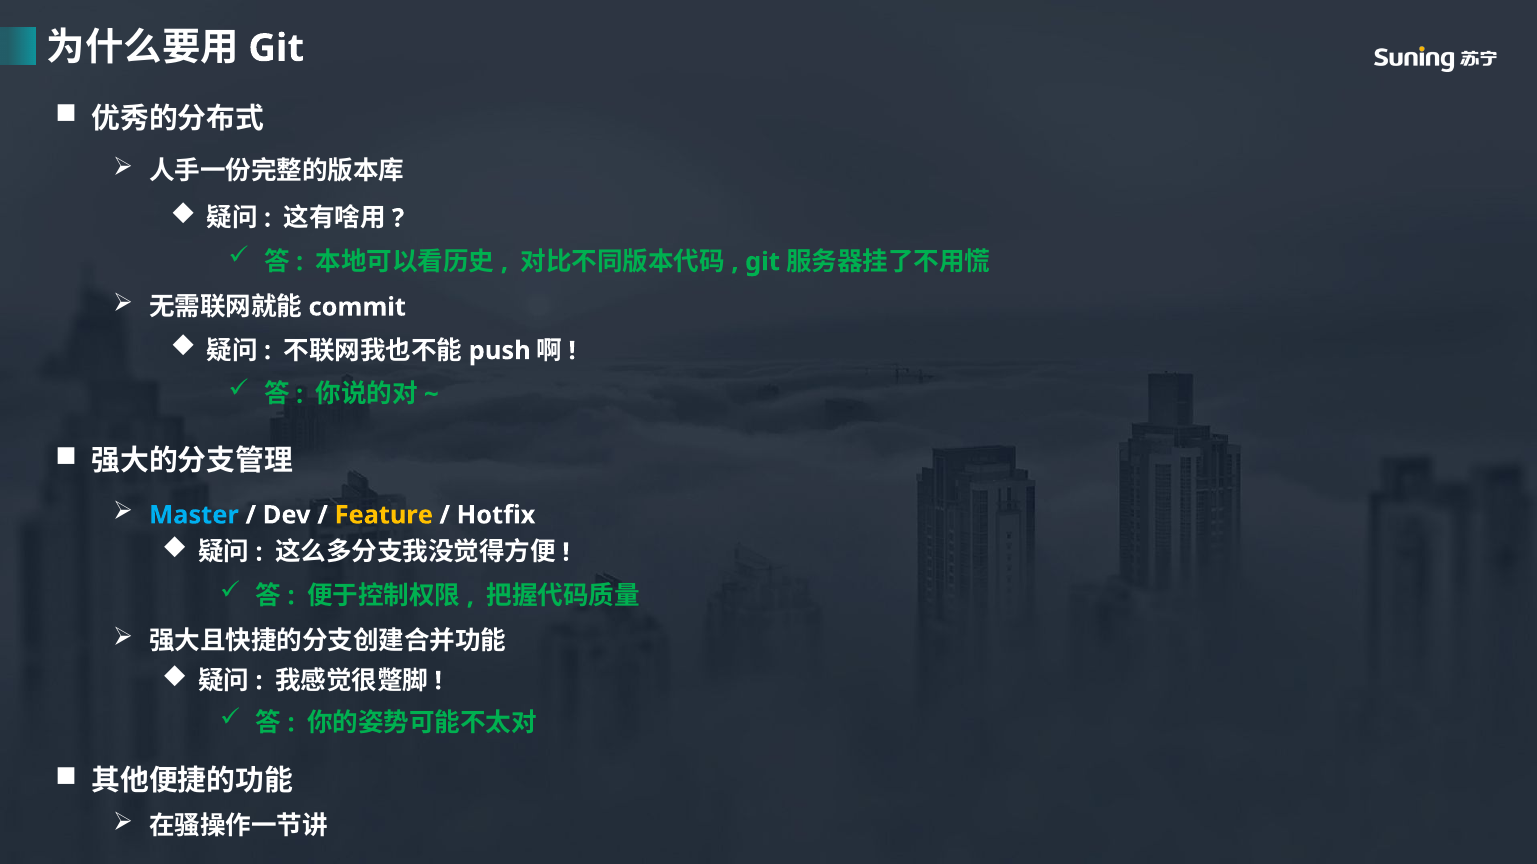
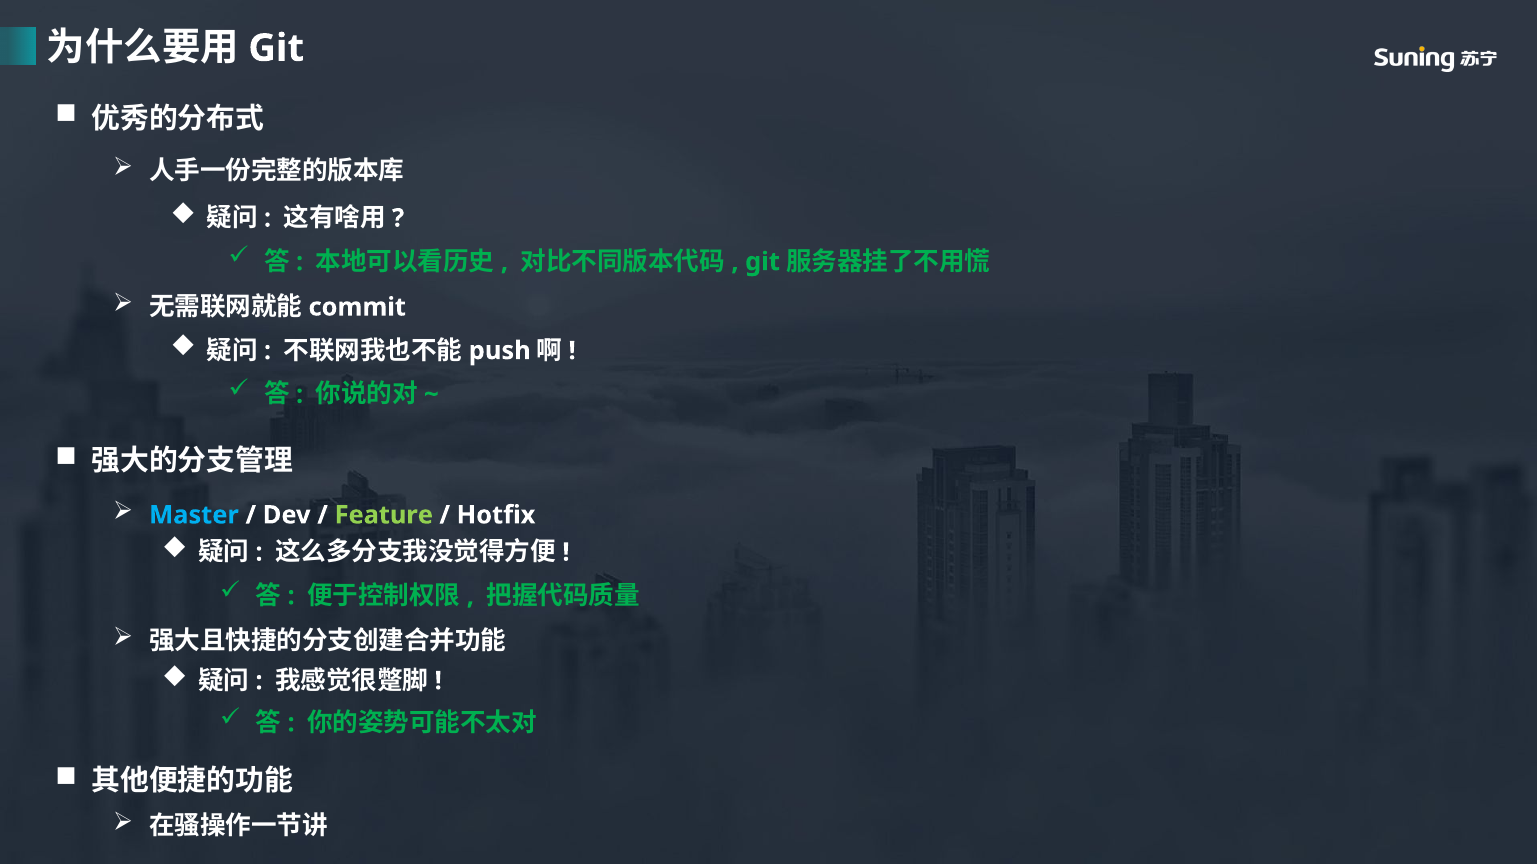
Feature colour: yellow -> light green (384, 515)
